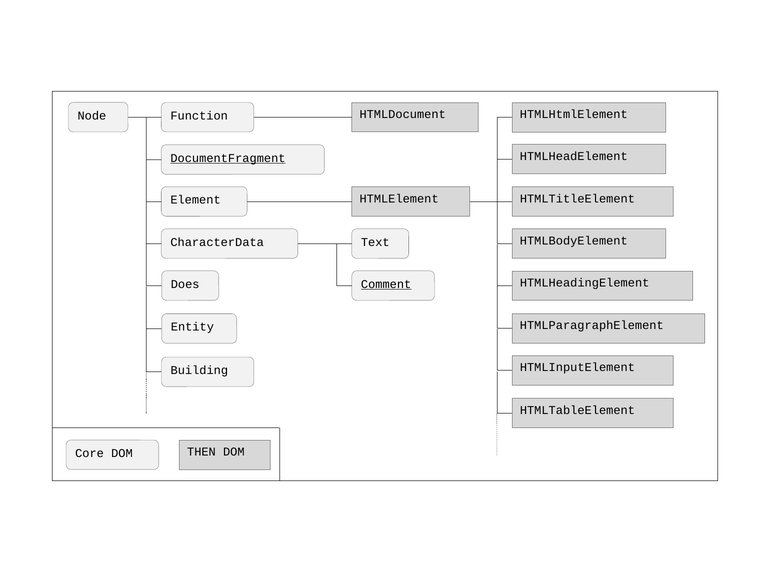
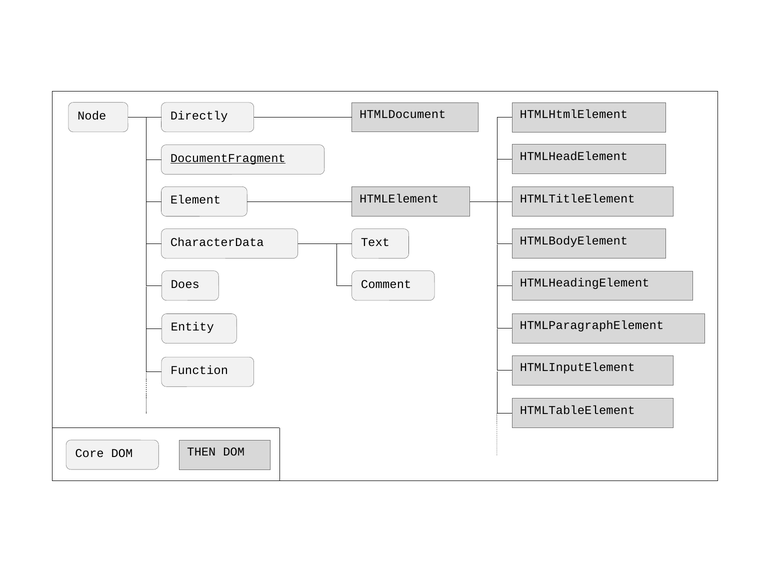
Function: Function -> Directly (199, 116)
Comment underline: present -> none (386, 284)
Building: Building -> Function (199, 370)
